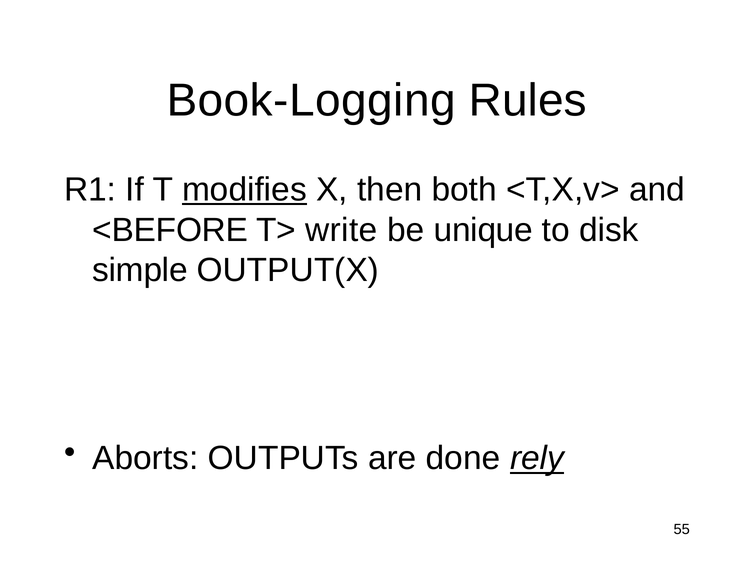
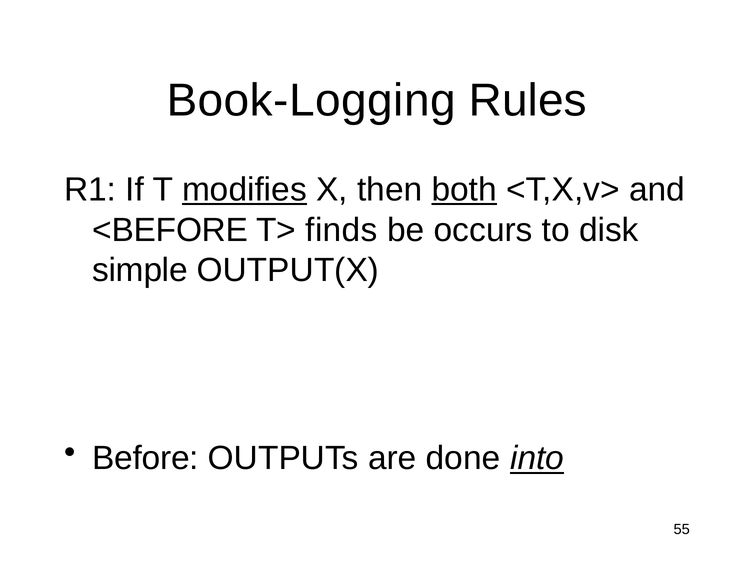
both underline: none -> present (464, 190)
write: write -> finds (341, 230)
unique: unique -> occurs (483, 230)
Aborts: Aborts -> Before (146, 458)
rely: rely -> into (537, 458)
